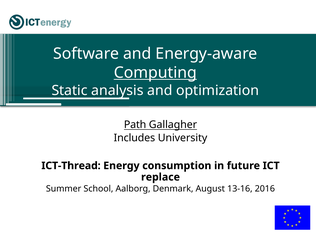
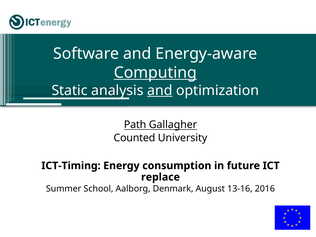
and underline: none -> present (160, 90)
Includes: Includes -> Counted (134, 138)
ICT-Thread: ICT-Thread -> ICT-Timing (71, 166)
